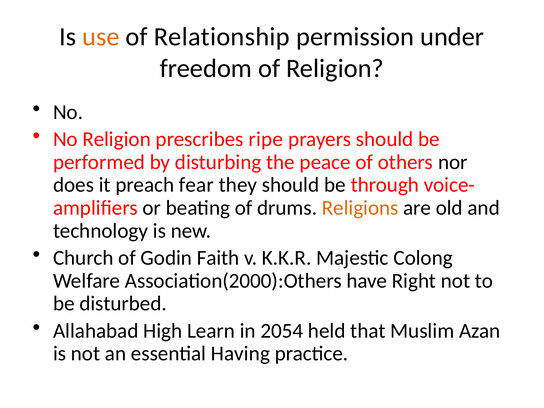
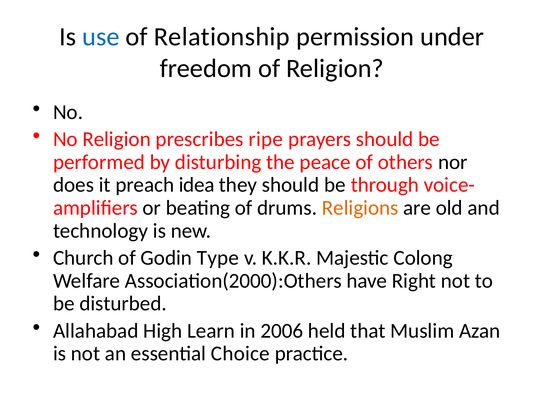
use colour: orange -> blue (101, 37)
fear: fear -> idea (197, 185)
Faith: Faith -> Type (218, 258)
2054: 2054 -> 2006 (282, 331)
Having: Having -> Choice (240, 354)
